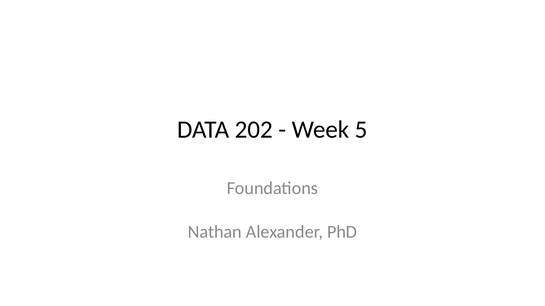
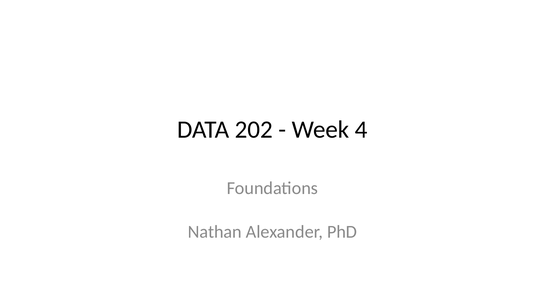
5: 5 -> 4 (361, 130)
